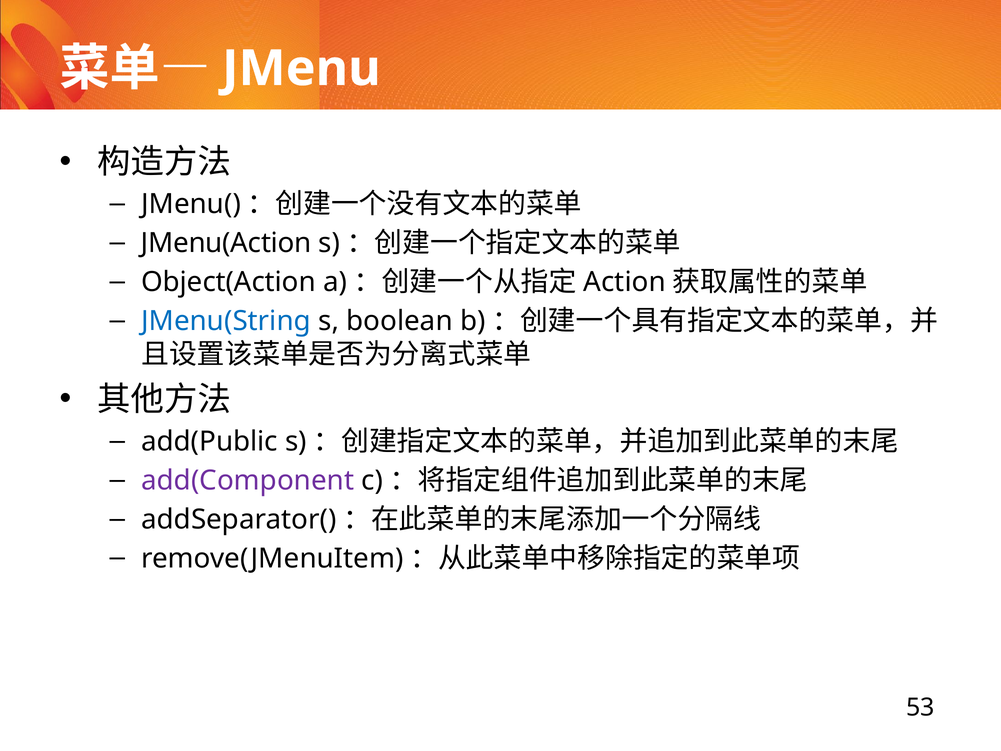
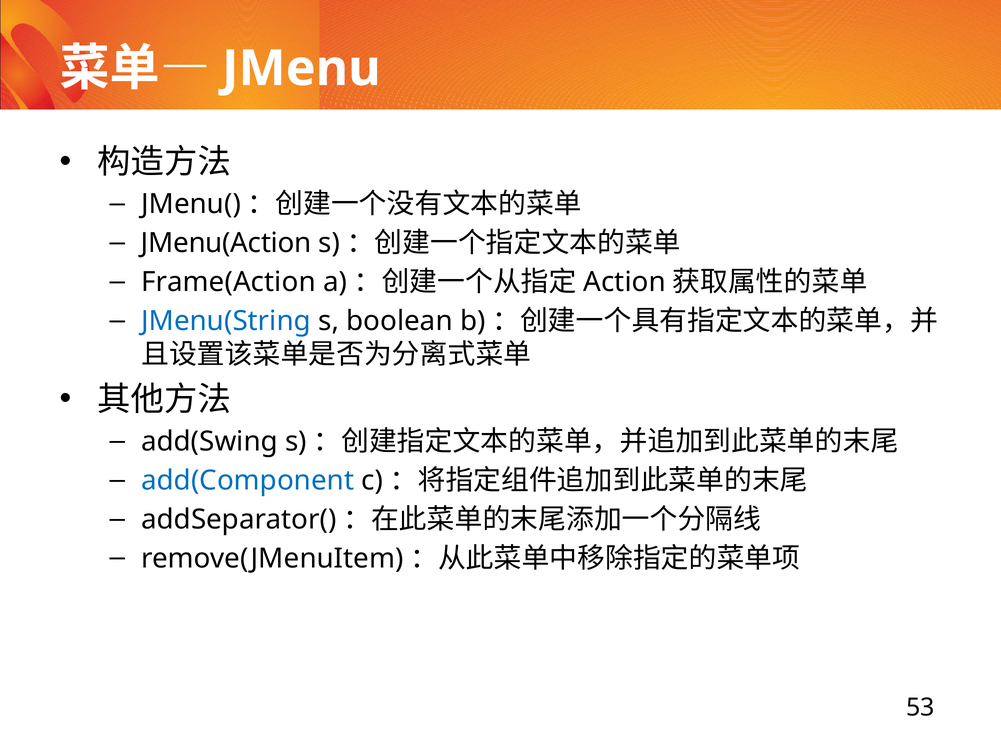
Object(Action: Object(Action -> Frame(Action (228, 282)
add(Public: add(Public -> add(Swing (210, 441)
add(Component colour: purple -> blue (248, 480)
